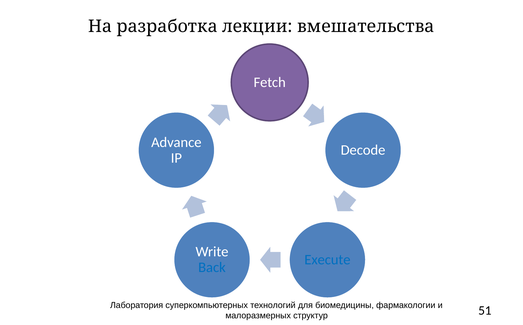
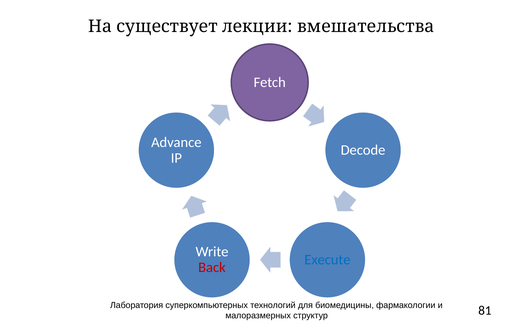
разработка: разработка -> существует (167, 27)
Back colour: blue -> red (212, 268)
51: 51 -> 81 (485, 311)
